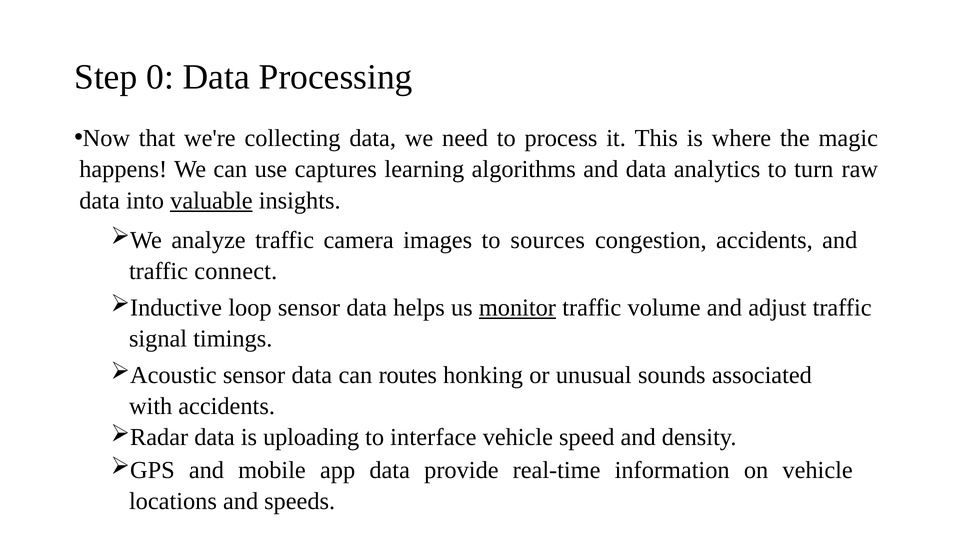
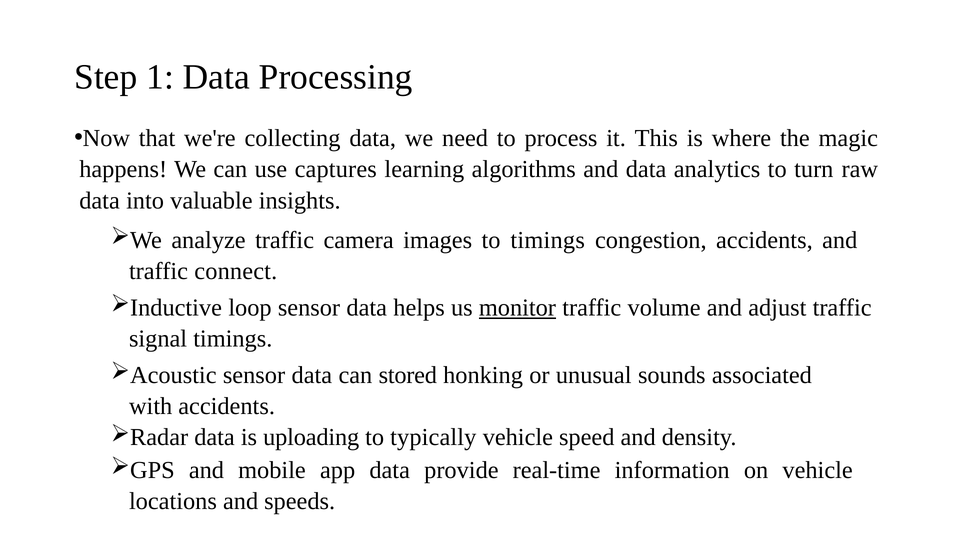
0: 0 -> 1 (160, 77)
valuable underline: present -> none (211, 201)
to sources: sources -> timings (548, 240)
routes: routes -> stored (408, 375)
interface: interface -> typically (433, 437)
